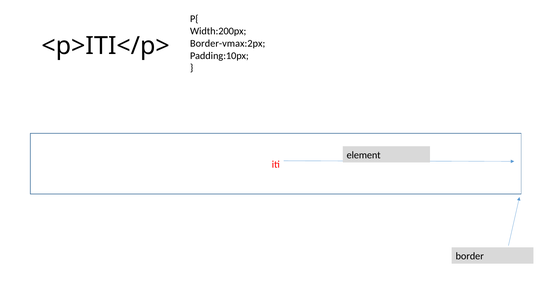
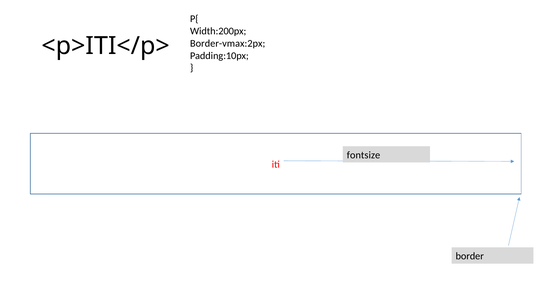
element: element -> fontsize (364, 155)
